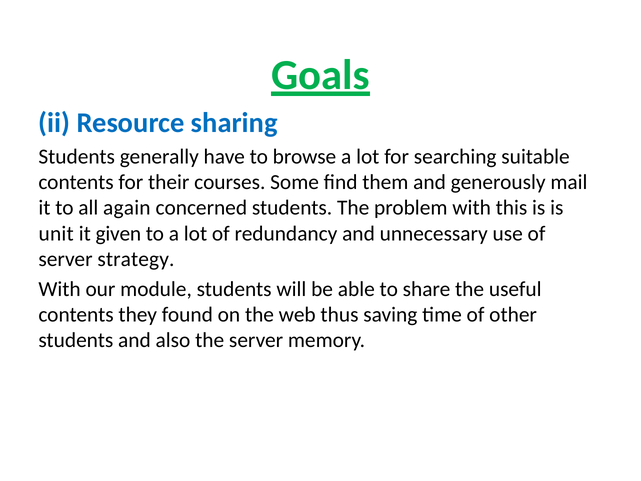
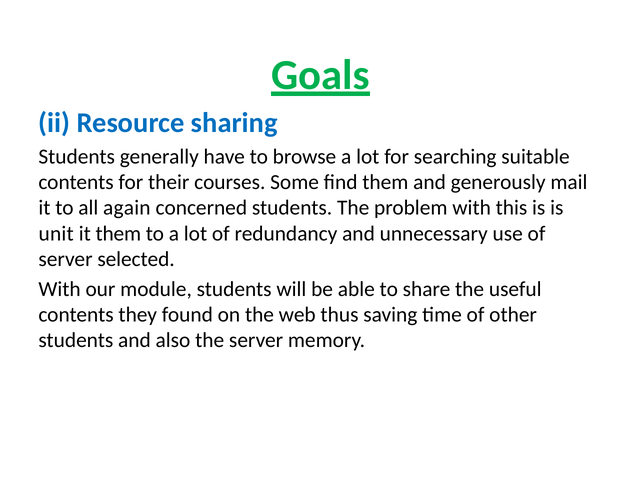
it given: given -> them (118, 233)
strategy: strategy -> selected (136, 259)
